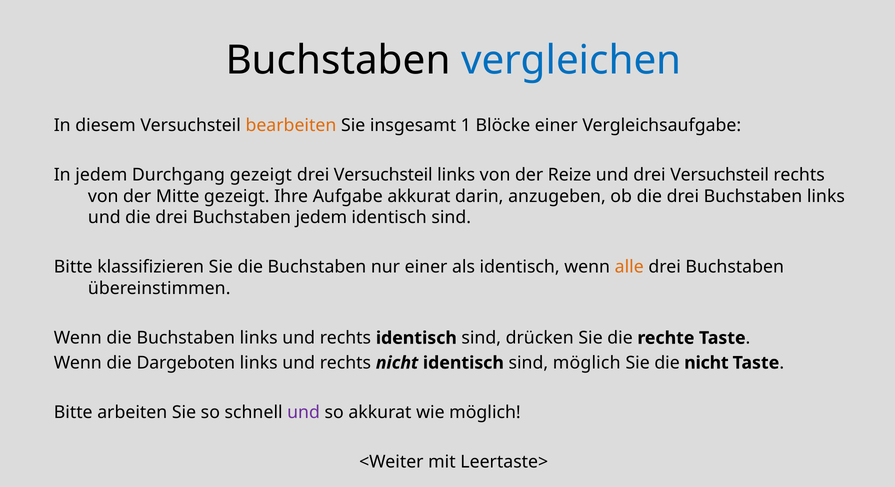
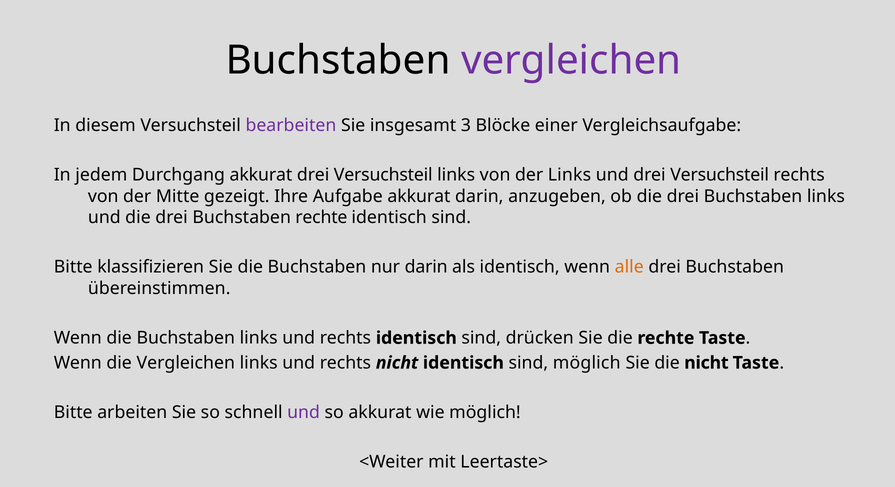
vergleichen colour: blue -> purple (571, 60)
bearbeiten colour: orange -> purple (291, 125)
1: 1 -> 3 (466, 125)
Durchgang gezeigt: gezeigt -> akkurat (261, 175)
der Reize: Reize -> Links (569, 175)
Buchstaben jedem: jedem -> rechte (321, 217)
nur einer: einer -> darin (426, 267)
die Dargeboten: Dargeboten -> Vergleichen (186, 363)
